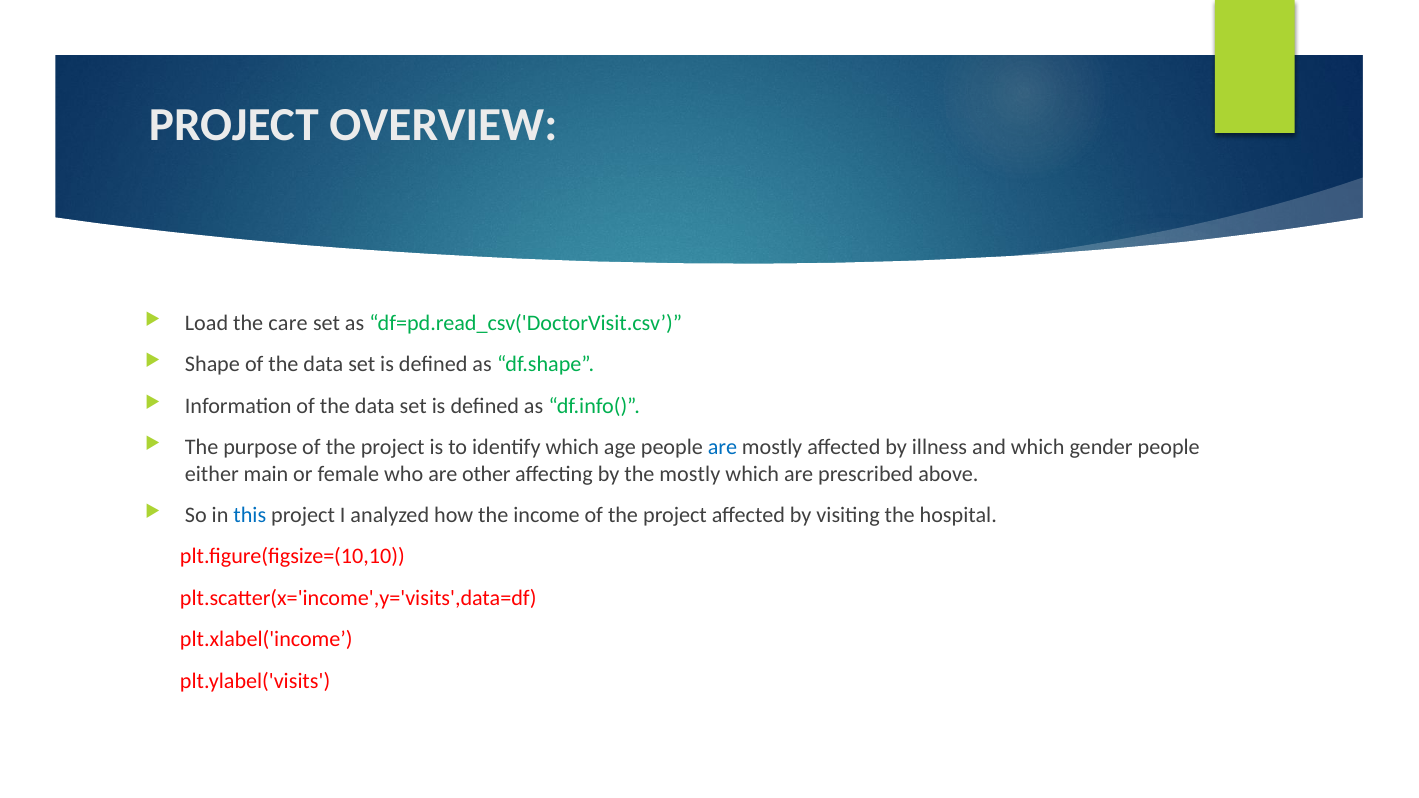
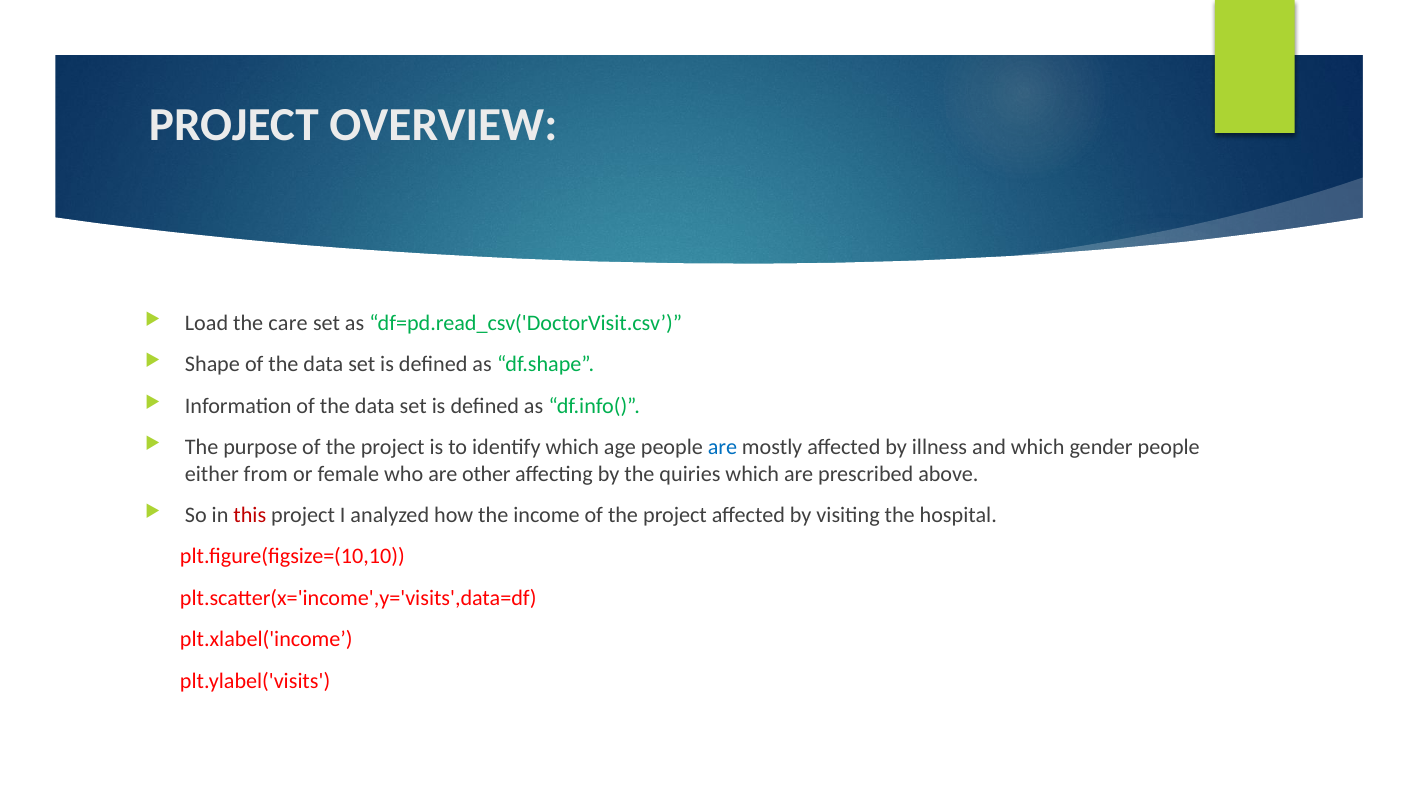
main: main -> from (266, 474)
the mostly: mostly -> quiries (690, 474)
this colour: blue -> red (250, 515)
